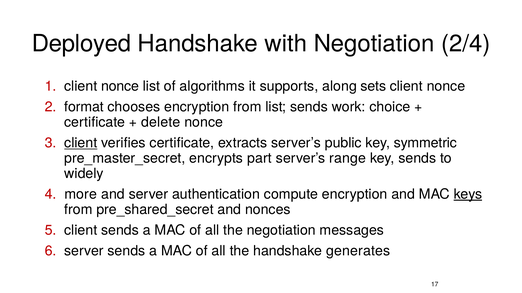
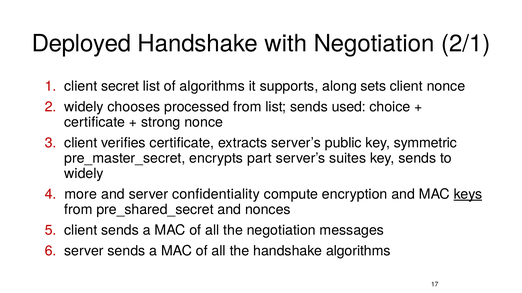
2/4: 2/4 -> 2/1 (466, 44)
nonce: nonce -> secret (120, 86)
format: format -> widely (84, 107)
chooses encryption: encryption -> processed (197, 107)
work: work -> used (349, 107)
delete: delete -> strong (161, 122)
client underline: present -> none (81, 143)
range: range -> suites (348, 159)
authentication: authentication -> confidentiality (216, 195)
handshake generates: generates -> algorithms (358, 251)
